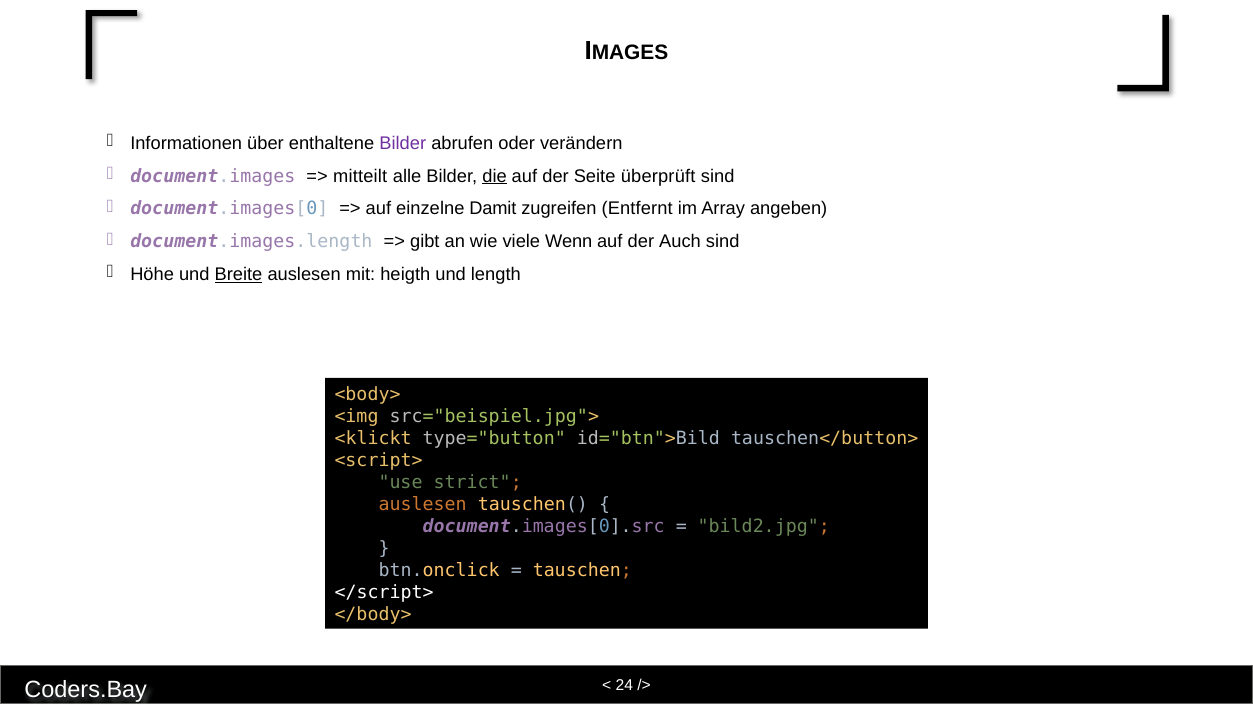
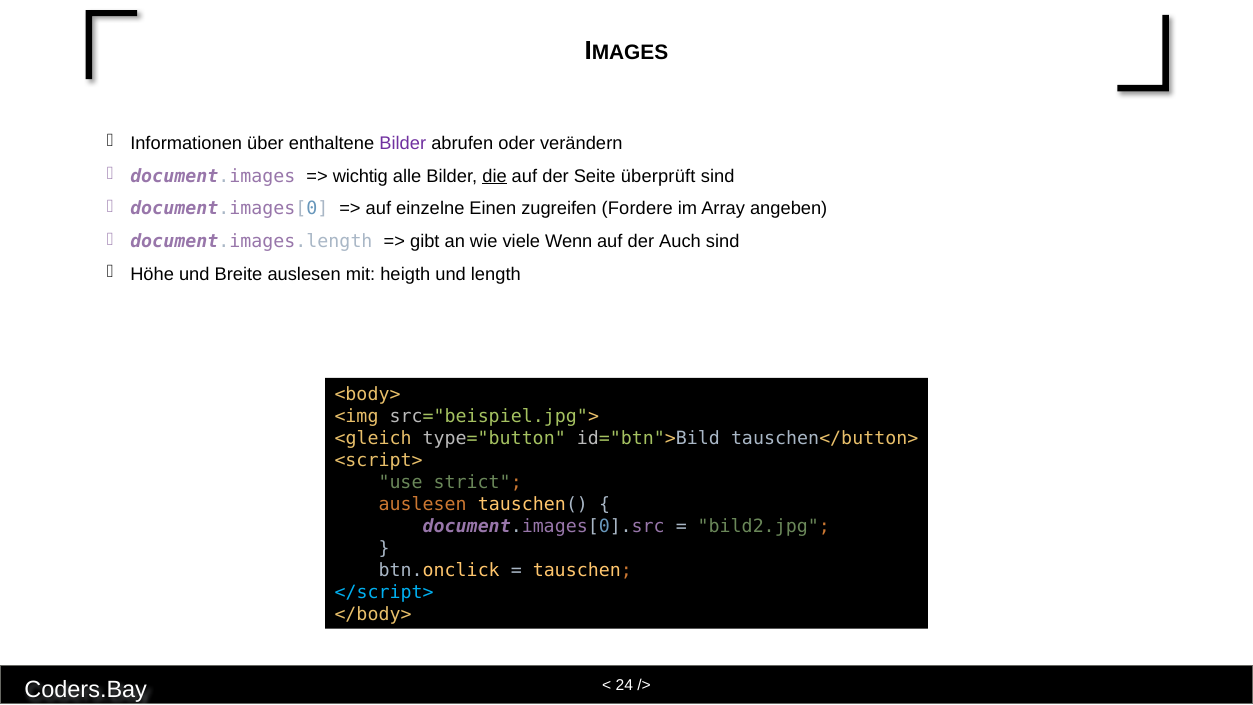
mitteilt: mitteilt -> wichtig (360, 176)
Damit: Damit -> Einen (493, 209)
Entfernt: Entfernt -> Fordere (637, 209)
Breite underline: present -> none (238, 274)
<klickt: <klickt -> <gleich (373, 439)
</script> colour: white -> light blue (384, 592)
